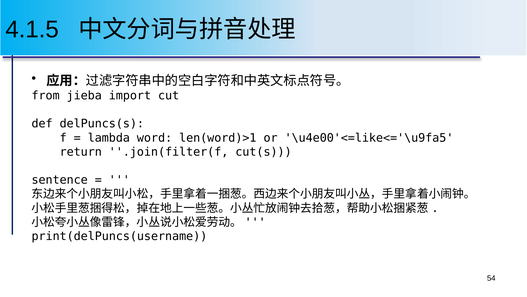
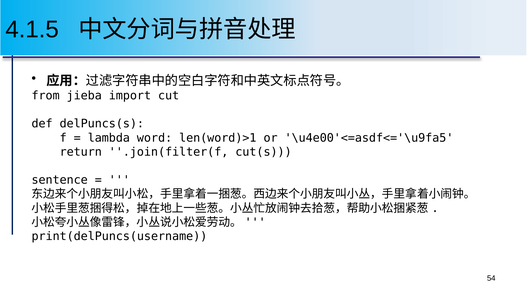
\u4e00'<=like<='\u9fa5: \u4e00'<=like<='\u9fa5 -> \u4e00'<=asdf<='\u9fa5 (369, 138)
